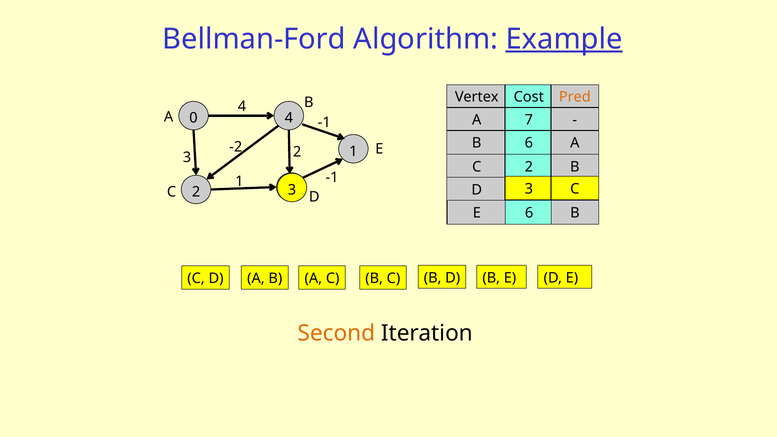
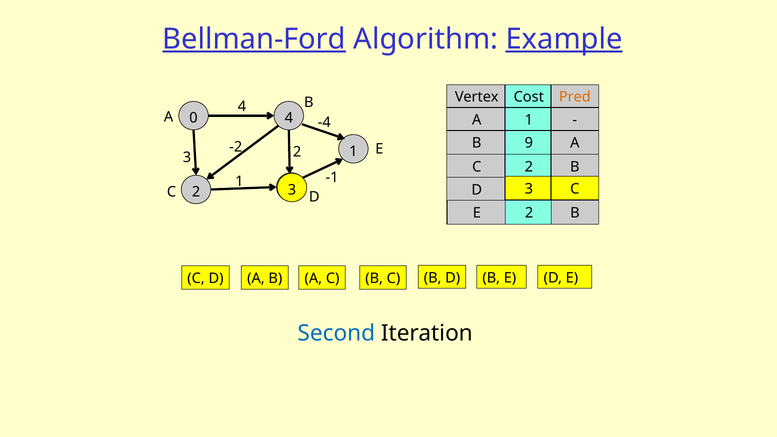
Bellman-Ford underline: none -> present (254, 39)
A 7: 7 -> 1 (529, 120)
-1: -1 -> -4 (324, 122)
B 6: 6 -> 9 (529, 143)
E 6: 6 -> 2 (529, 213)
Second colour: orange -> blue (336, 333)
